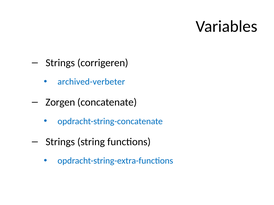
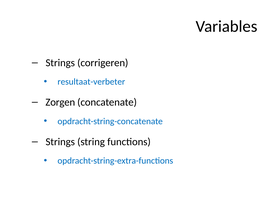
archived-verbeter: archived-verbeter -> resultaat-verbeter (91, 82)
